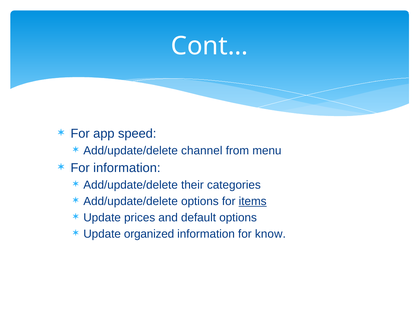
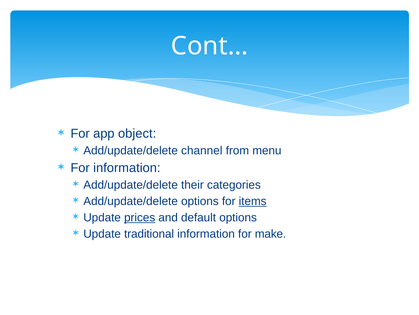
speed: speed -> object (137, 133)
prices underline: none -> present (140, 217)
organized: organized -> traditional (149, 233)
know: know -> make (271, 233)
